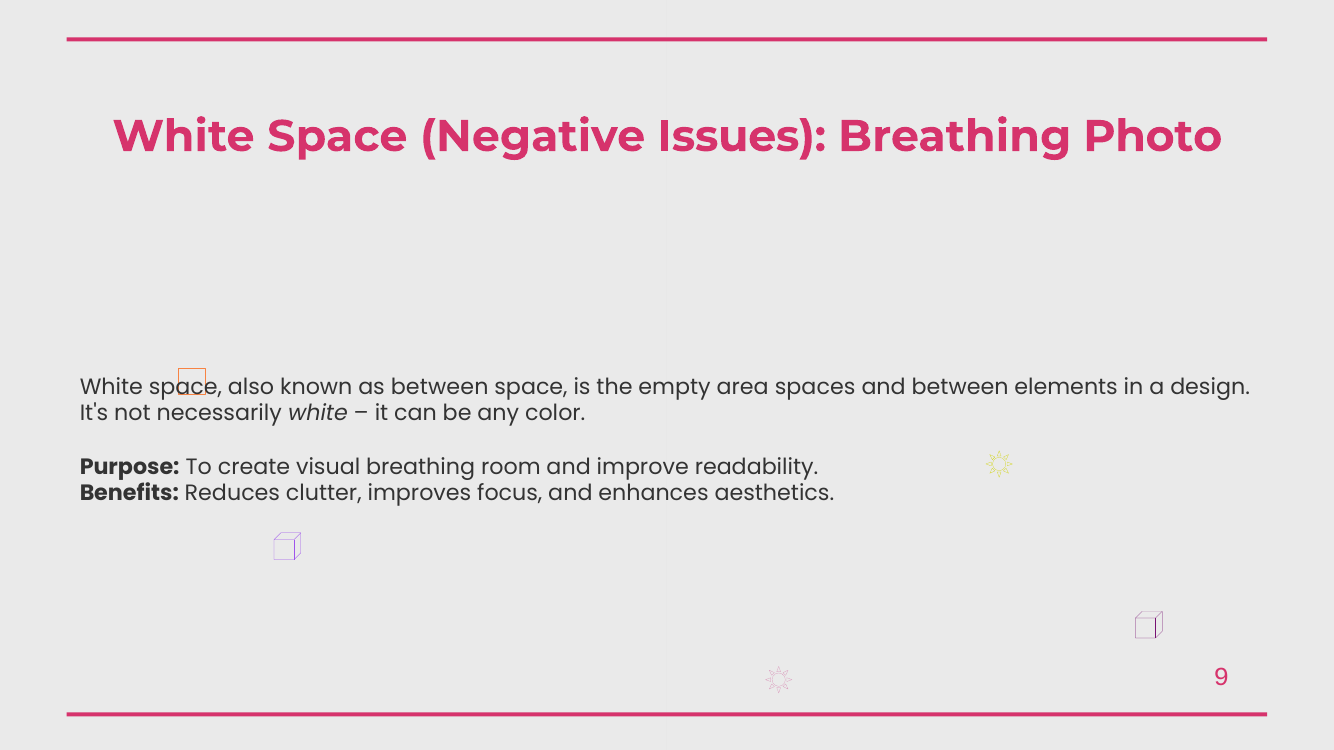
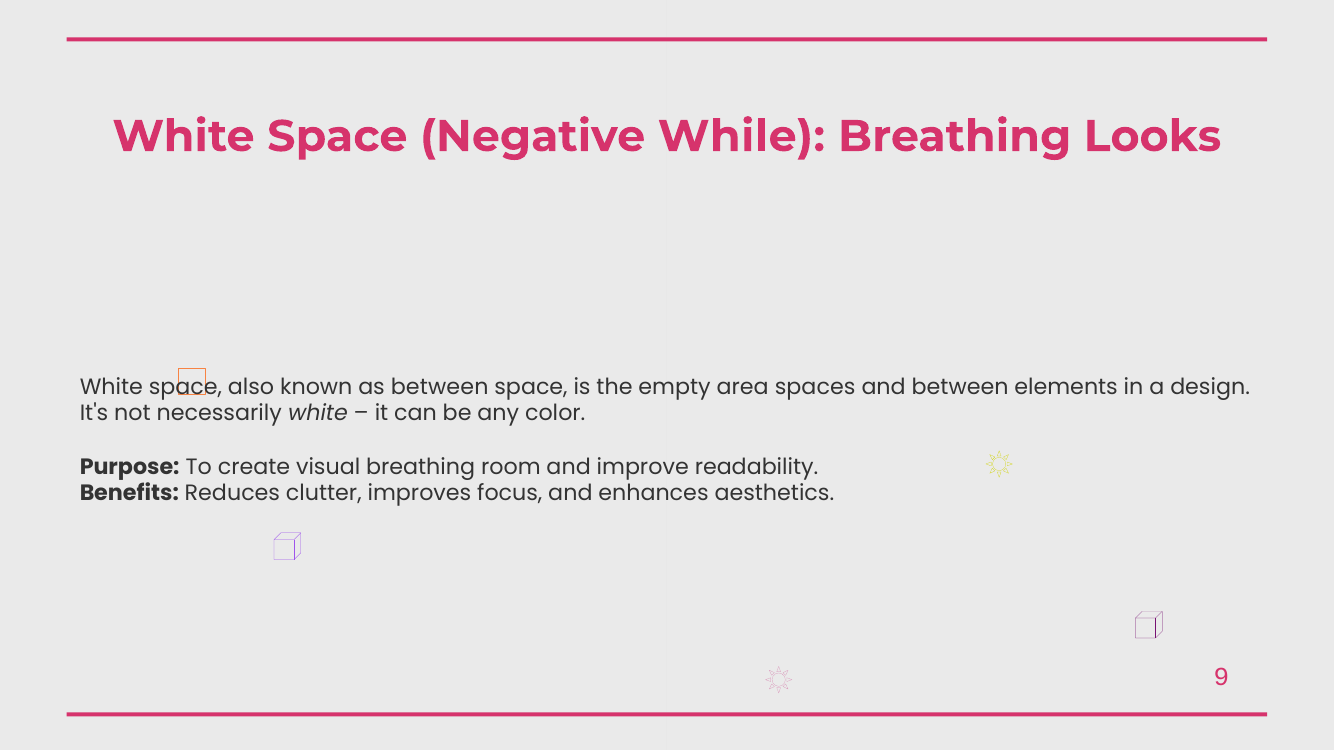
Issues: Issues -> While (741, 136)
Photo: Photo -> Looks (1153, 136)
